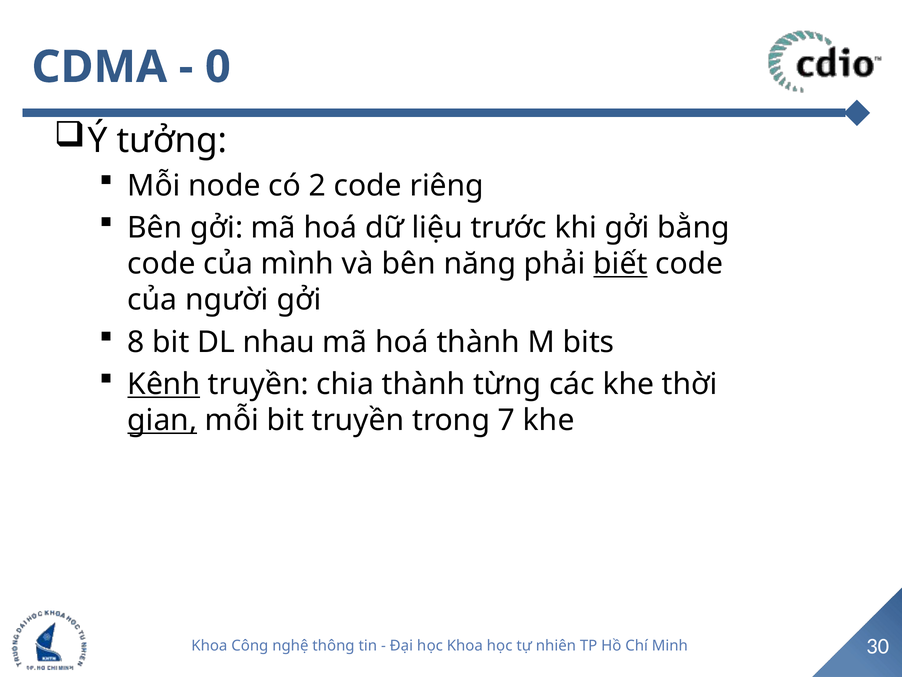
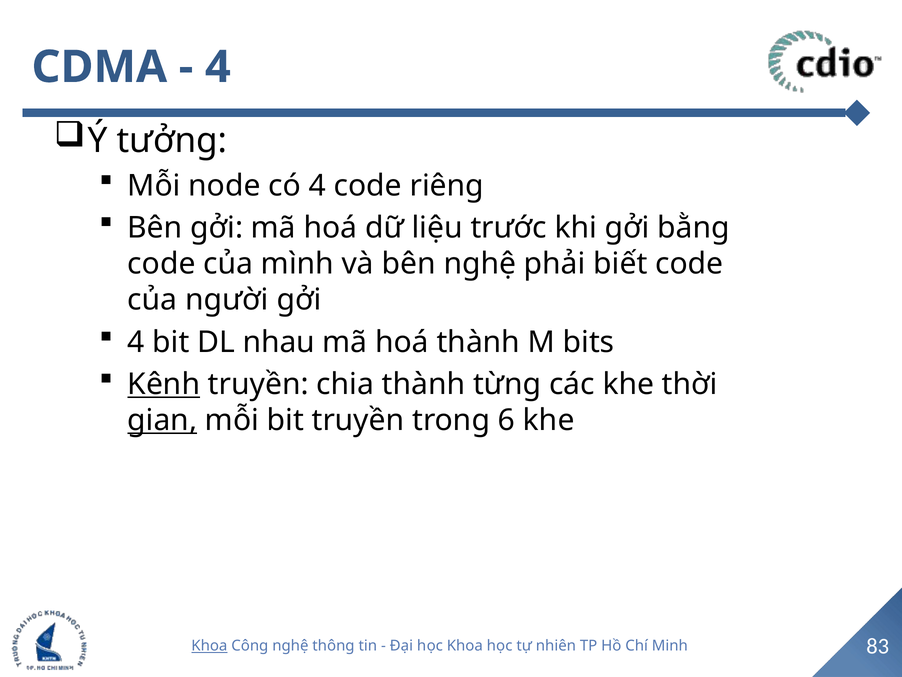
0: 0 -> 4 (218, 67)
có 2: 2 -> 4 (317, 186)
bên năng: năng -> nghệ (480, 264)
biết underline: present -> none (620, 264)
8: 8 -> 4 (136, 342)
7: 7 -> 6 (506, 420)
Khoa underline: none -> present (209, 645)
30: 30 -> 83 (878, 646)
